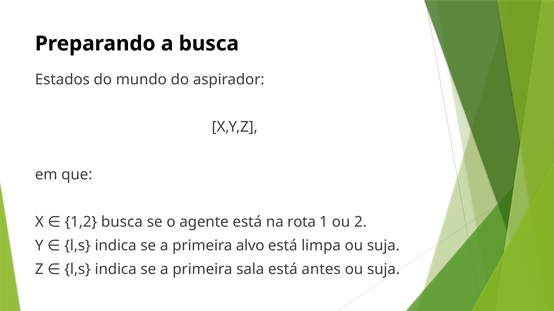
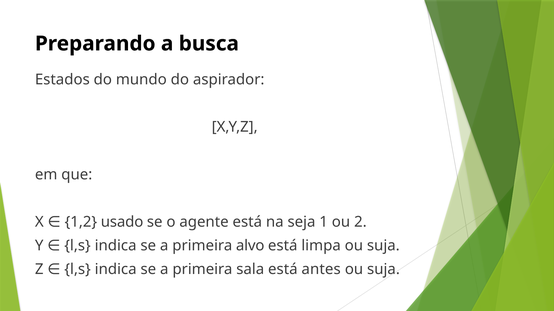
1,2 busca: busca -> usado (122, 222)
rota: rota -> seja (301, 222)
